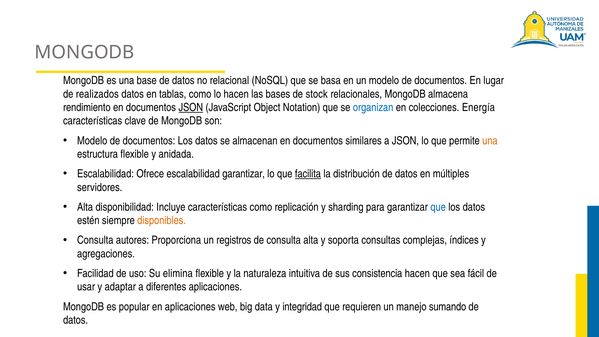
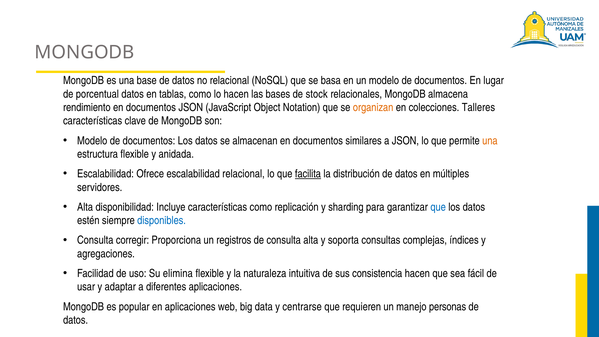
realizados: realizados -> porcentual (97, 94)
JSON underline: present -> none (191, 107)
organizan colour: blue -> orange (373, 107)
Energía: Energía -> Talleres (478, 107)
escalabilidad garantizar: garantizar -> relacional (244, 174)
disponibles colour: orange -> blue (162, 220)
autores: autores -> corregir (133, 240)
integridad: integridad -> centrarse (302, 307)
sumando: sumando -> personas (448, 307)
